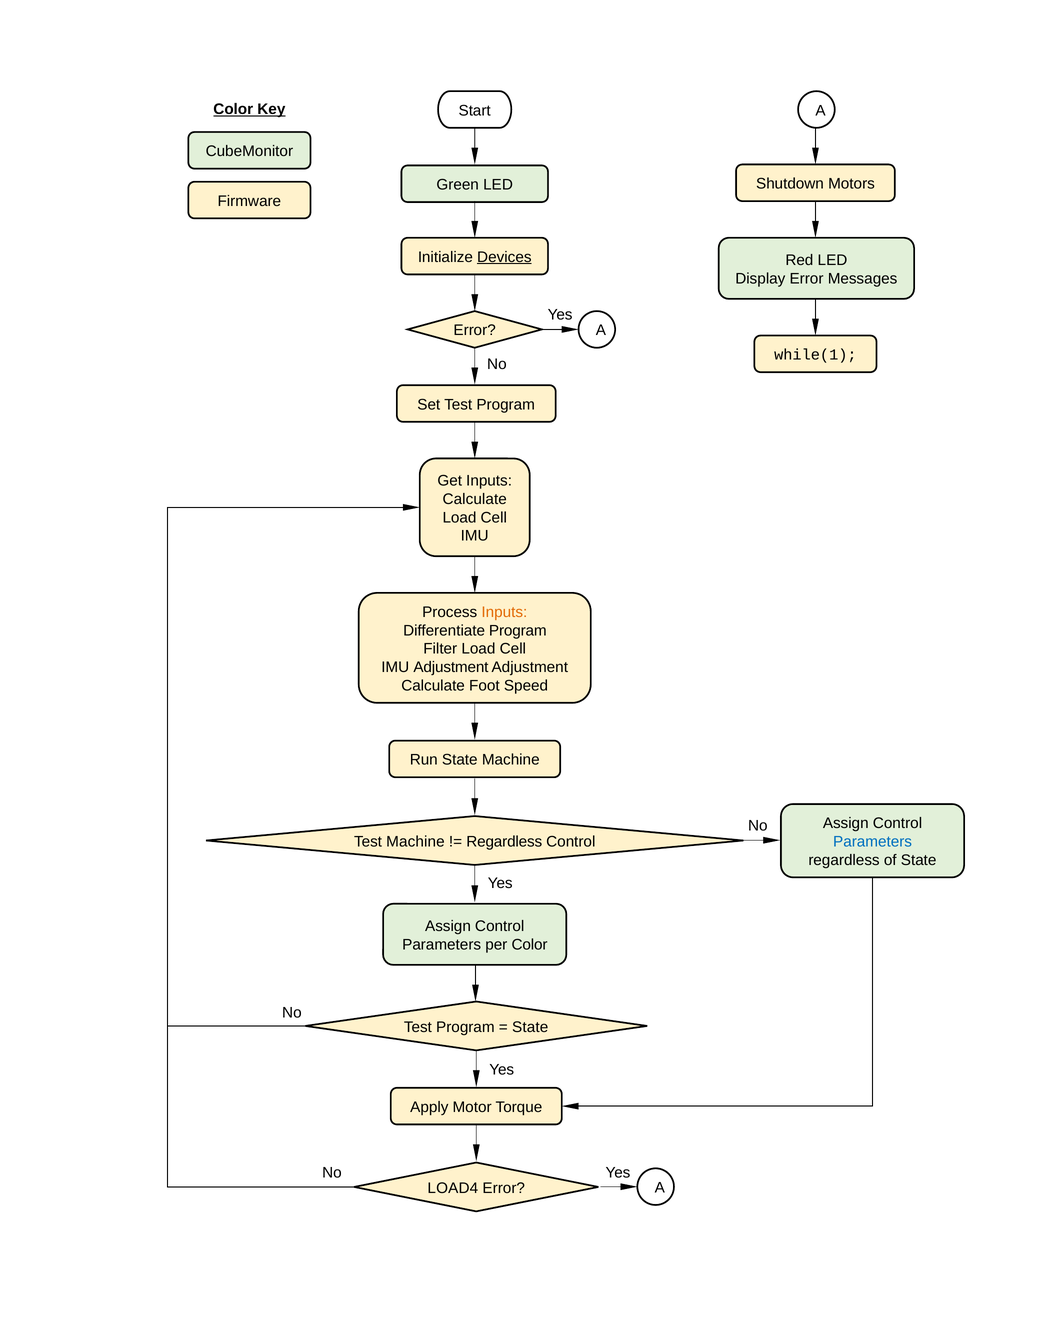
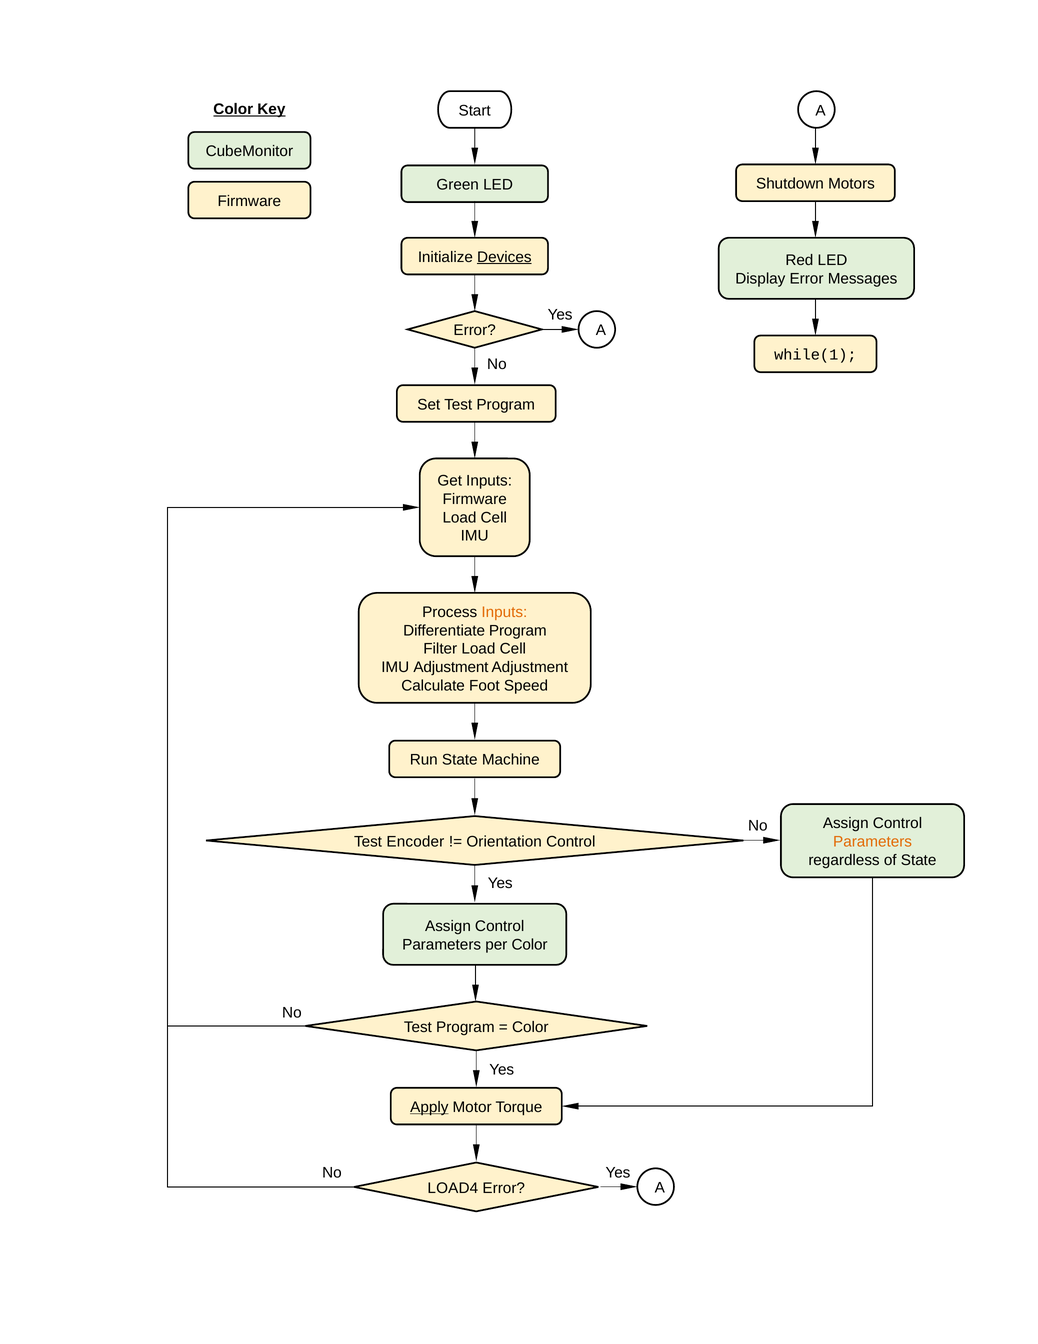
Calculate: Calculate -> Firmware (475, 499)
Test Machine: Machine -> Encoder (415, 841)
Regardless: Regardless -> Orientation (504, 841)
Parameters colour: blue -> orange (873, 841)
State: State -> Color (530, 1026)
Apply underline: none -> present (429, 1107)
